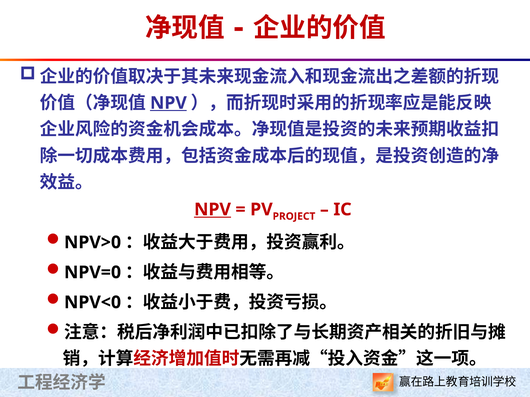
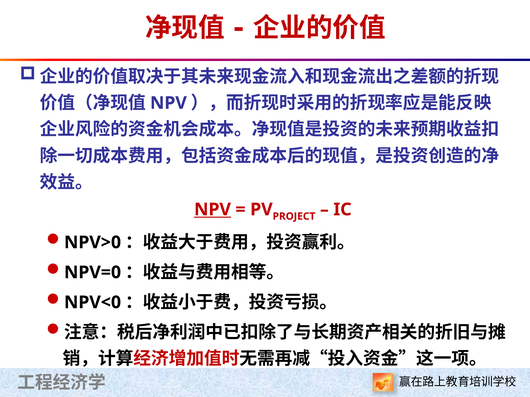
NPV underline: present -> none (168, 103)
